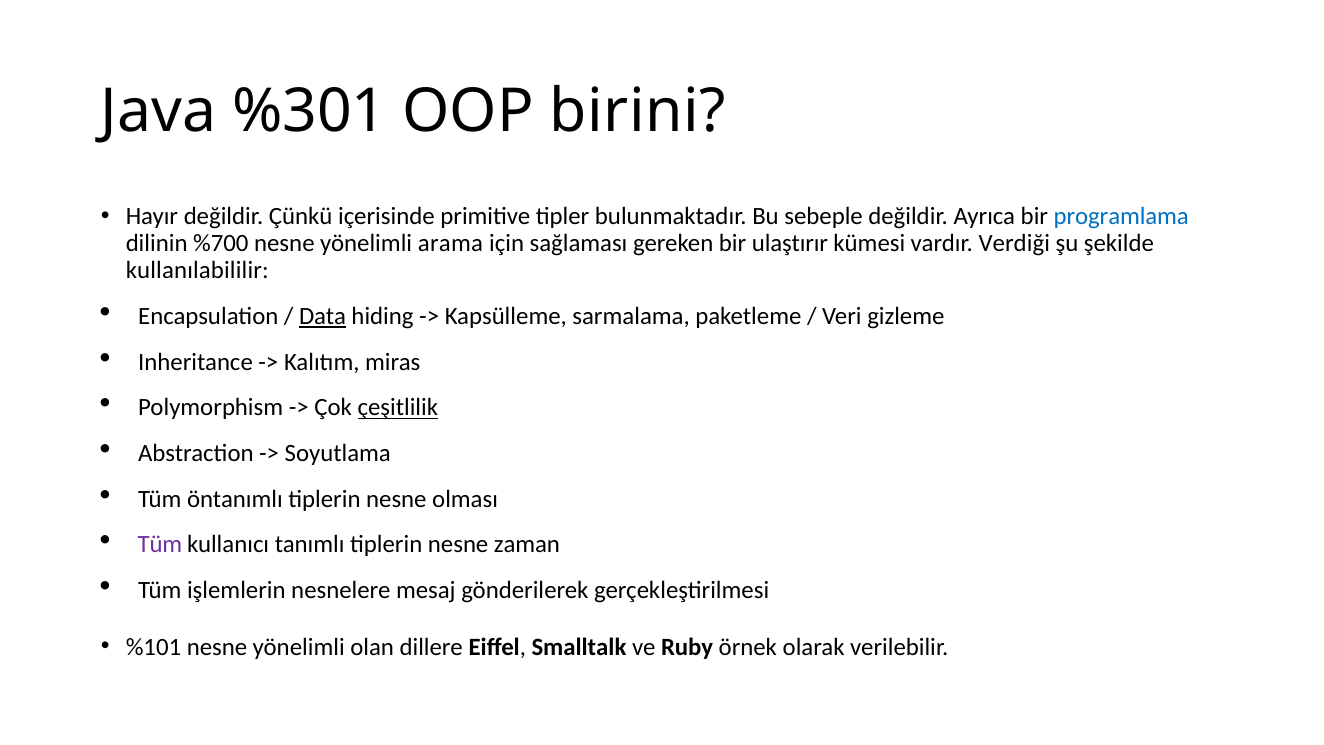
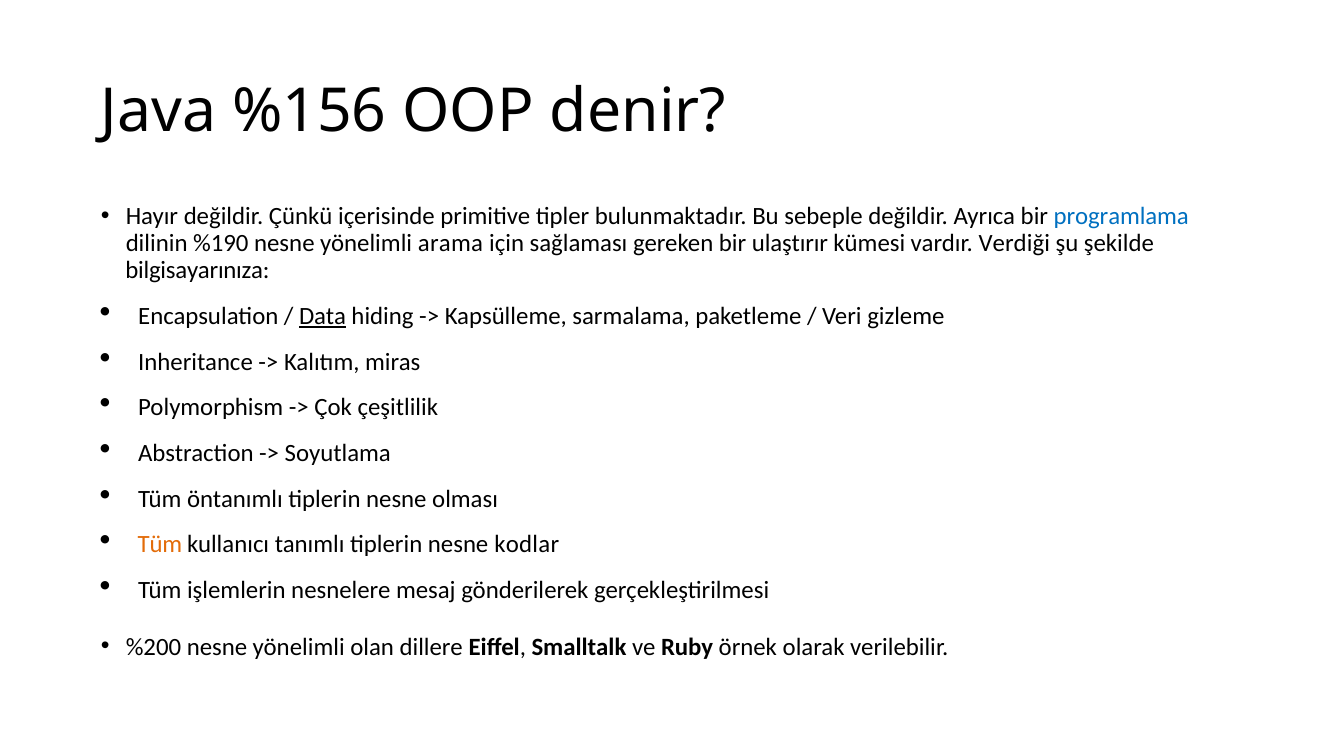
%301: %301 -> %156 (309, 111)
birini: birini -> denir (638, 111)
%700: %700 -> %190 (221, 243)
kullanılabililir: kullanılabililir -> bilgisayarınıza (197, 270)
çeşitlilik underline: present -> none (398, 407)
Tüm colour: purple -> orange (160, 544)
zaman: zaman -> kodlar (527, 544)
%101: %101 -> %200 (153, 647)
